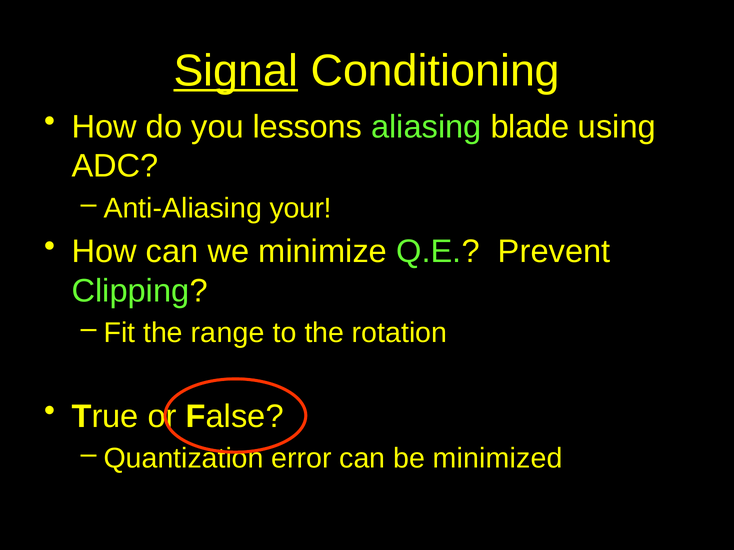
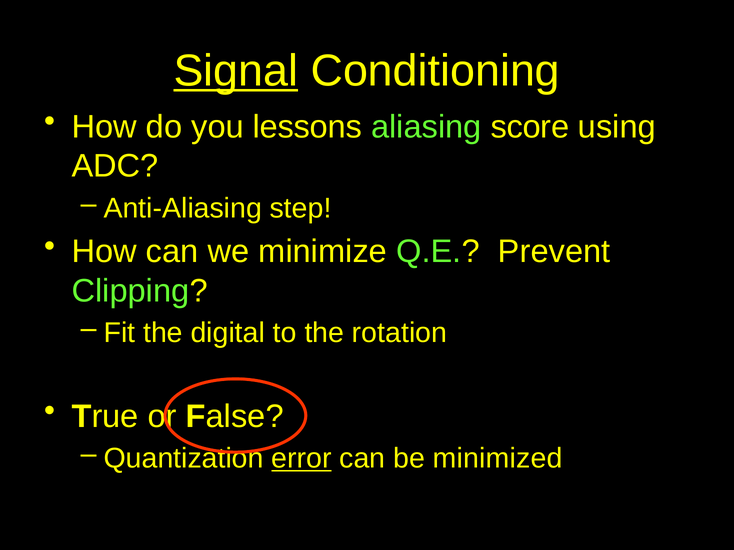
blade: blade -> score (530, 127)
your: your -> step (301, 208)
range: range -> digital (228, 333)
error underline: none -> present (301, 459)
